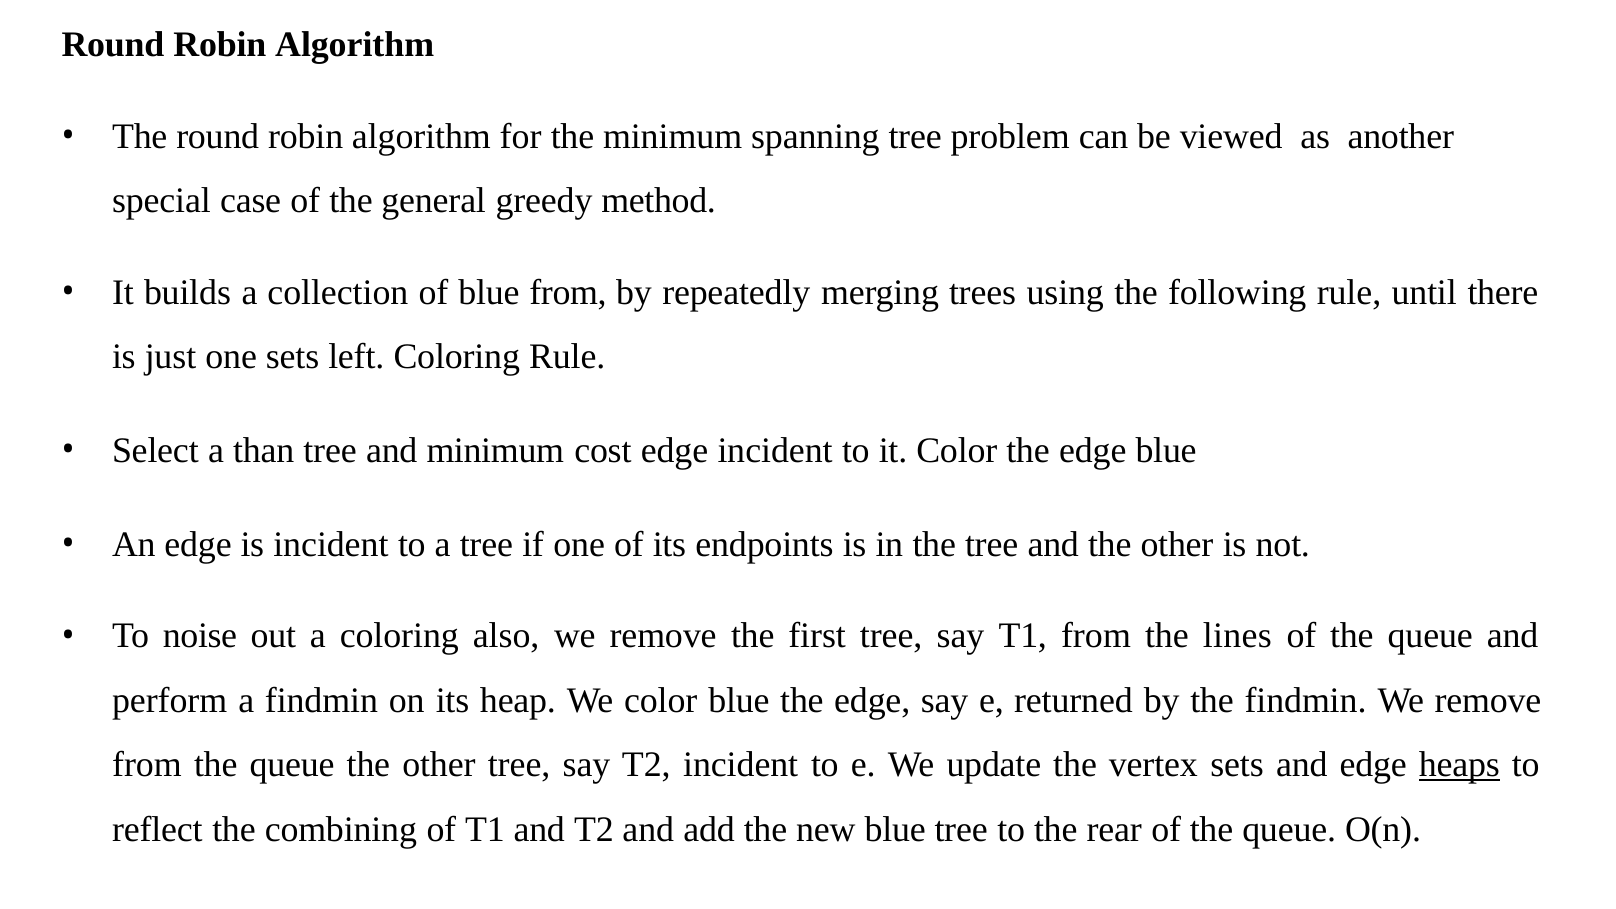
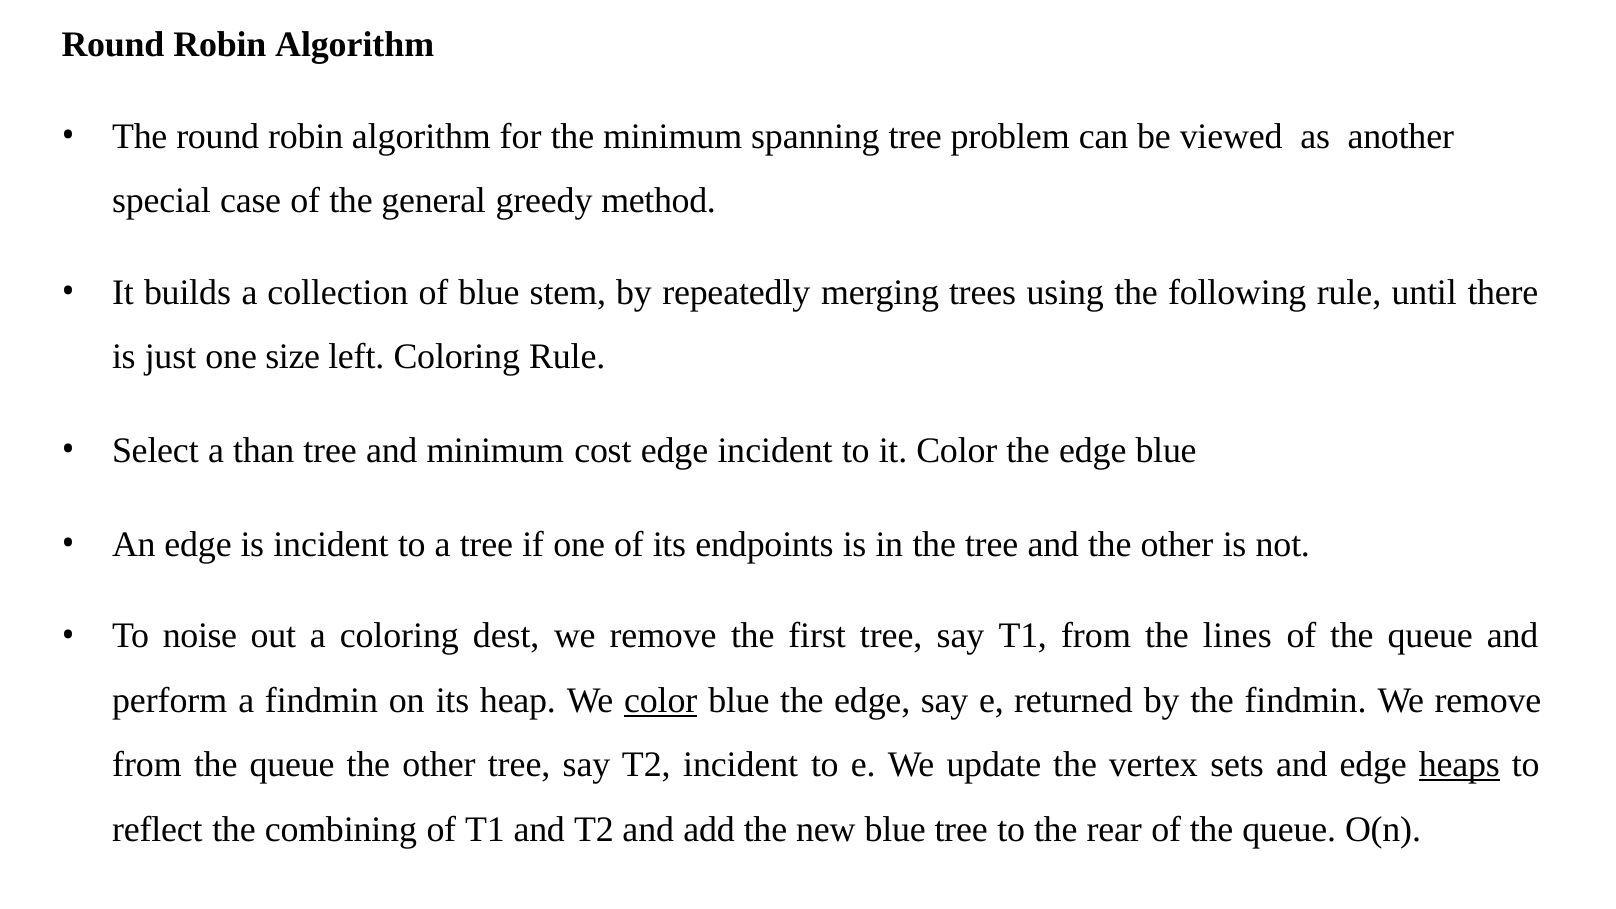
blue from: from -> stem (568, 292)
one sets: sets -> size (293, 357)
also: also -> dest (506, 636)
color underline: none -> present (661, 700)
